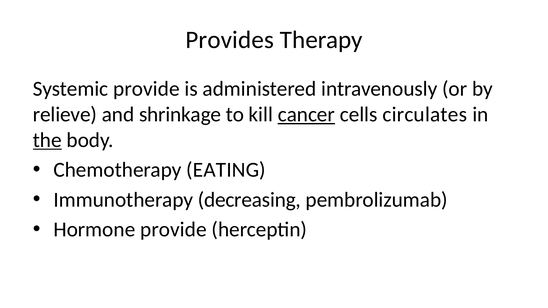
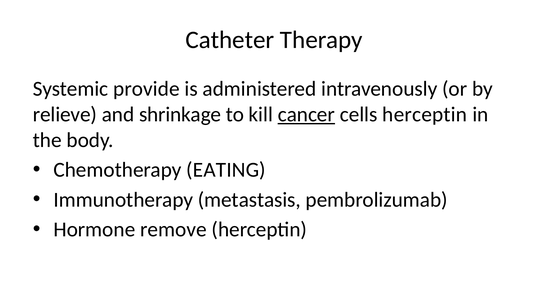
Provides: Provides -> Catheter (230, 40)
cells circulates: circulates -> herceptin (425, 115)
the underline: present -> none (47, 140)
decreasing: decreasing -> metastasis (249, 200)
Hormone provide: provide -> remove (173, 230)
